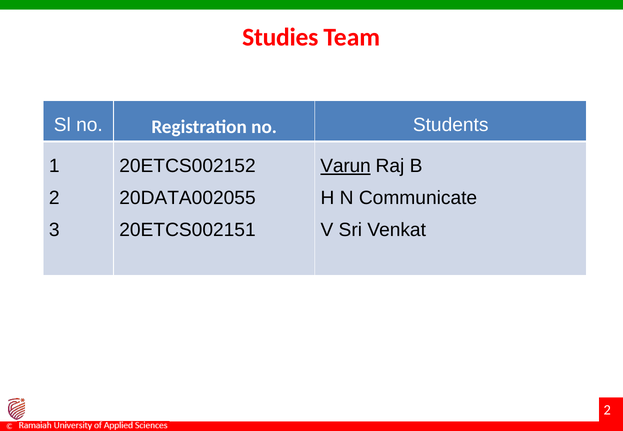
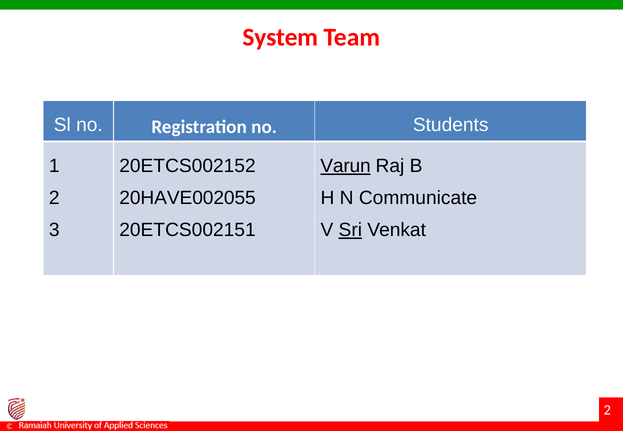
Studies: Studies -> System (280, 37)
20DATA002055: 20DATA002055 -> 20HAVE002055 (188, 198)
Sri underline: none -> present (350, 230)
